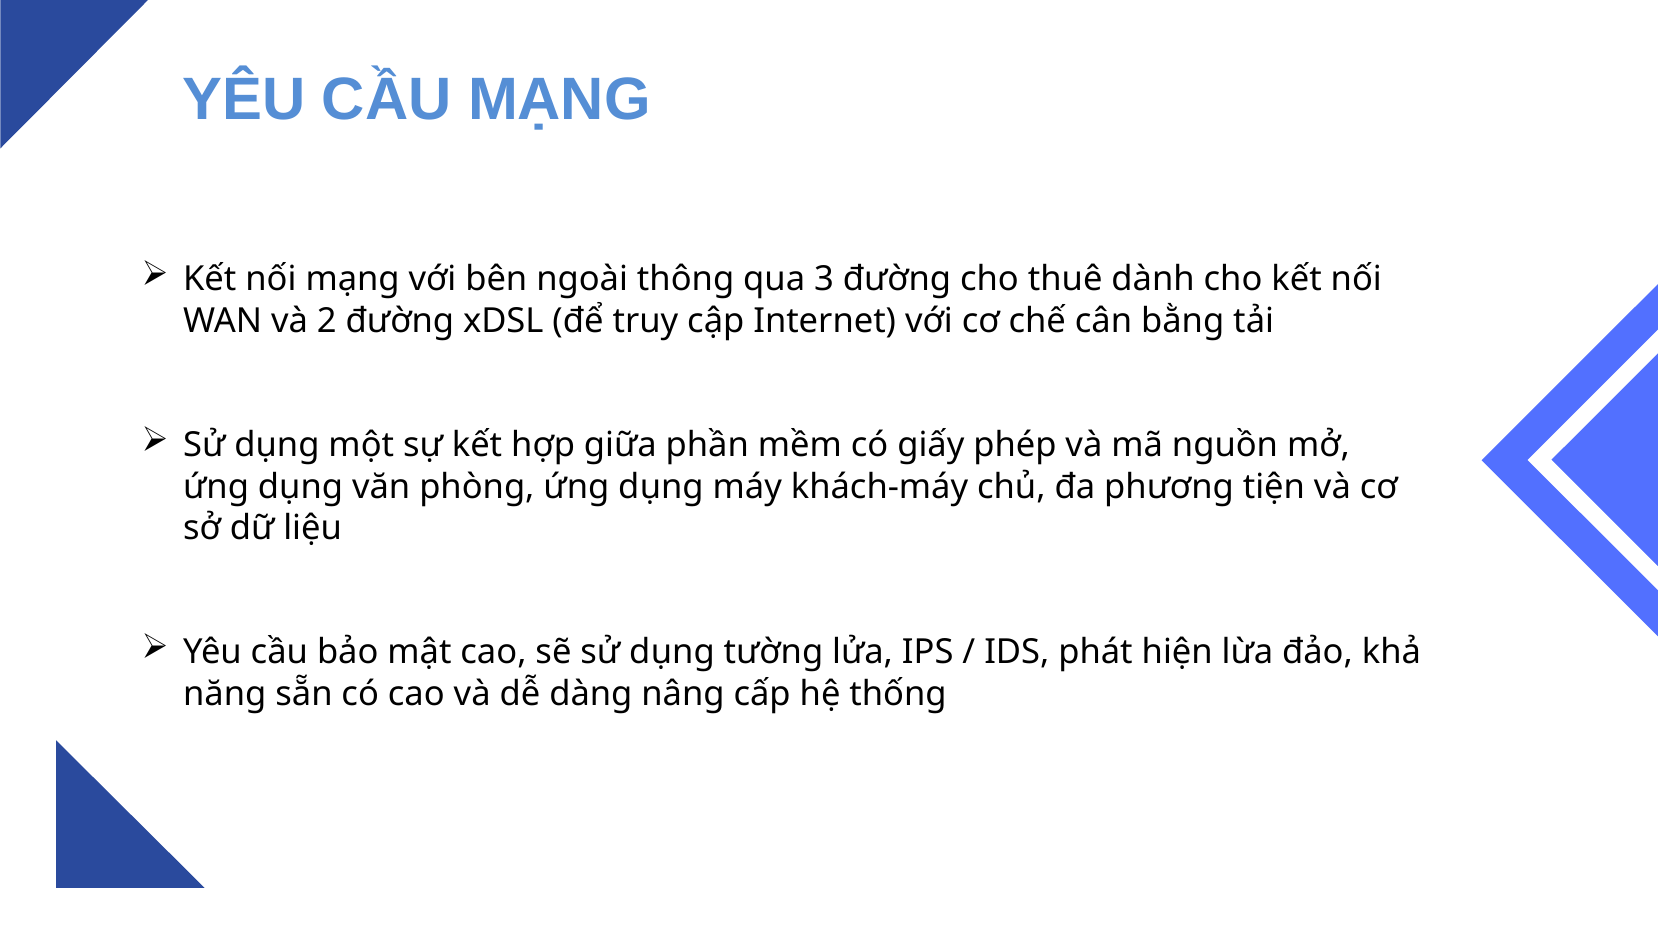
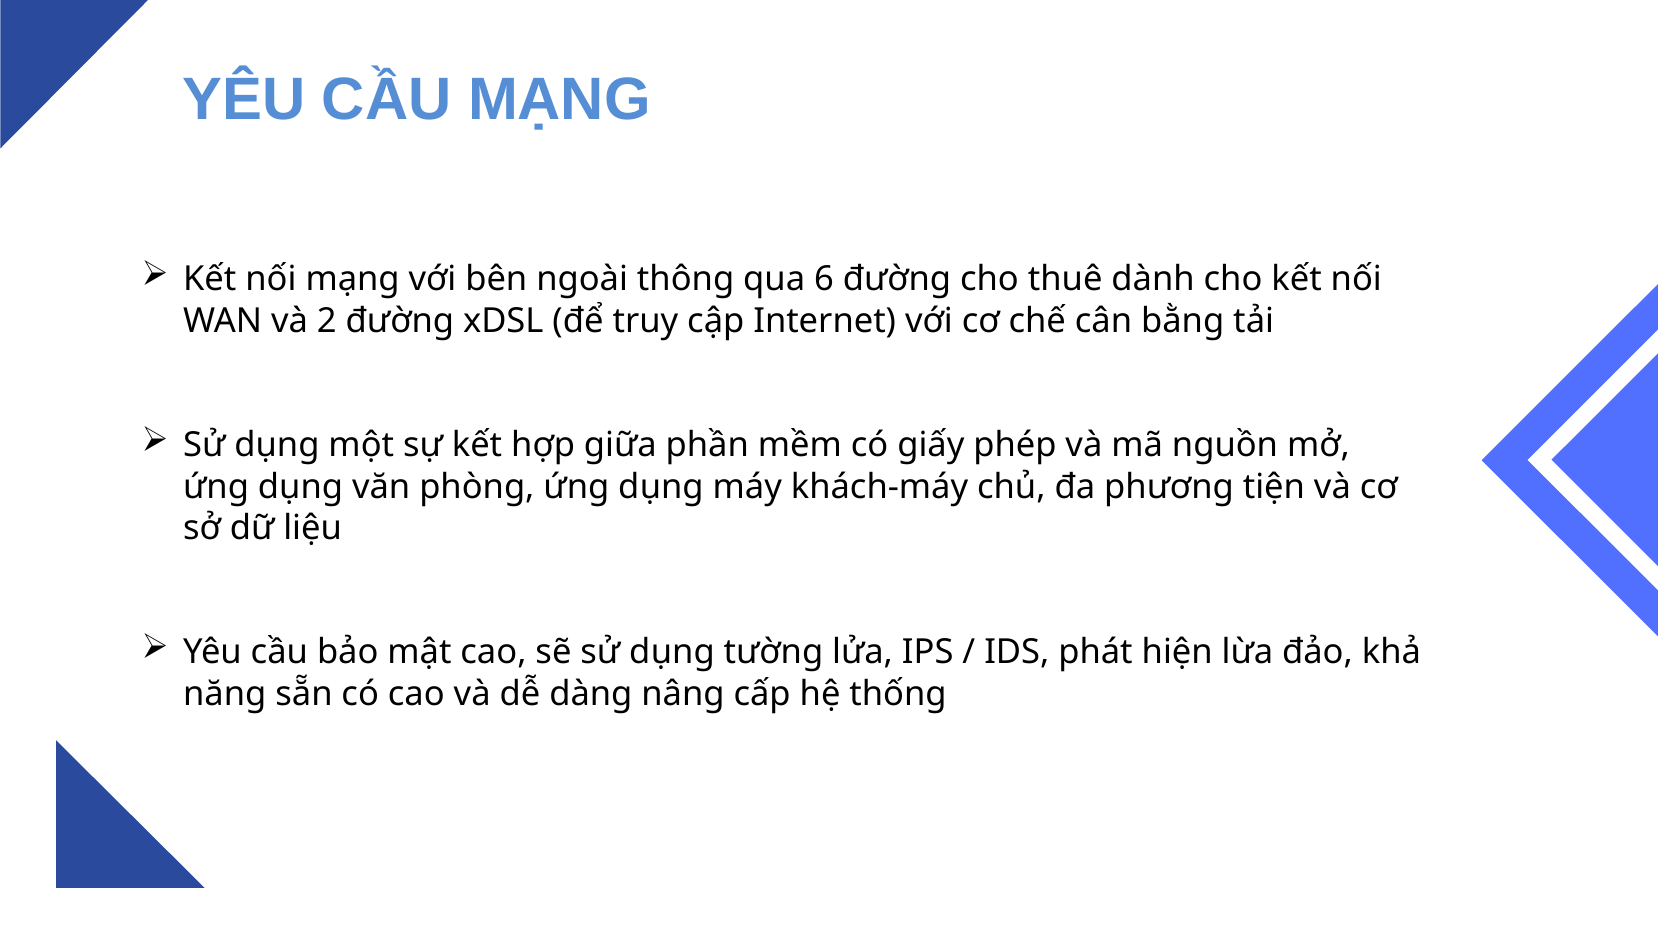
3: 3 -> 6 (824, 280)
